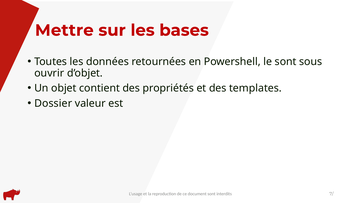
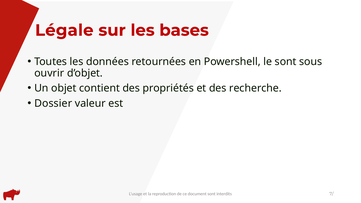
Mettre: Mettre -> Légale (64, 30)
templates: templates -> recherche (255, 88)
